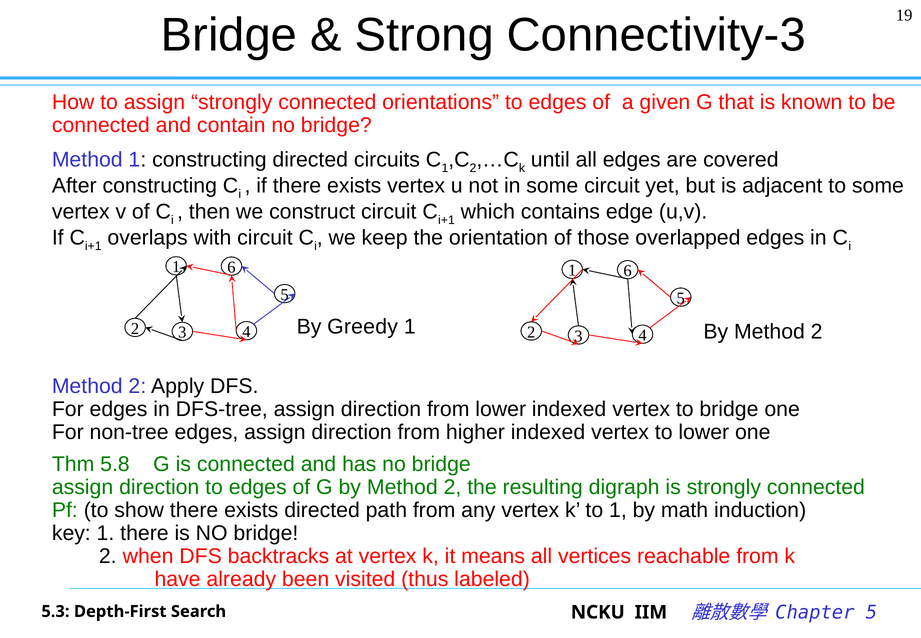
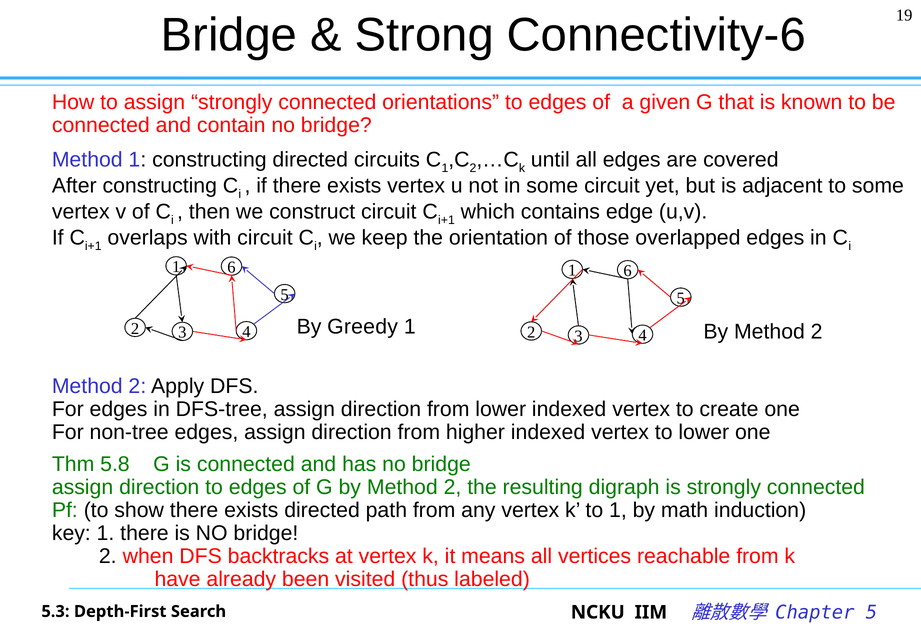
Connectivity-3: Connectivity-3 -> Connectivity-6 (656, 35)
to bridge: bridge -> create (729, 409)
